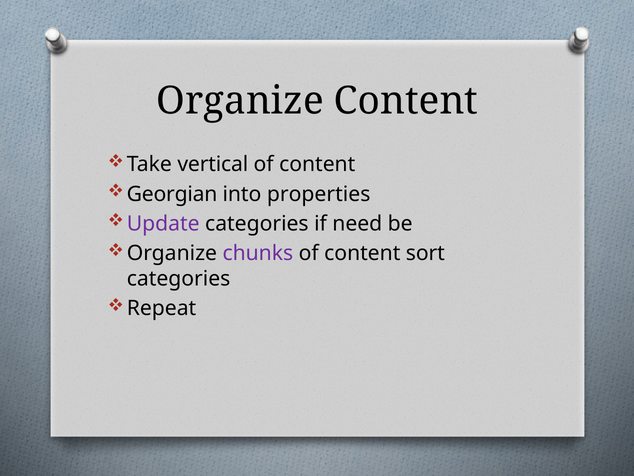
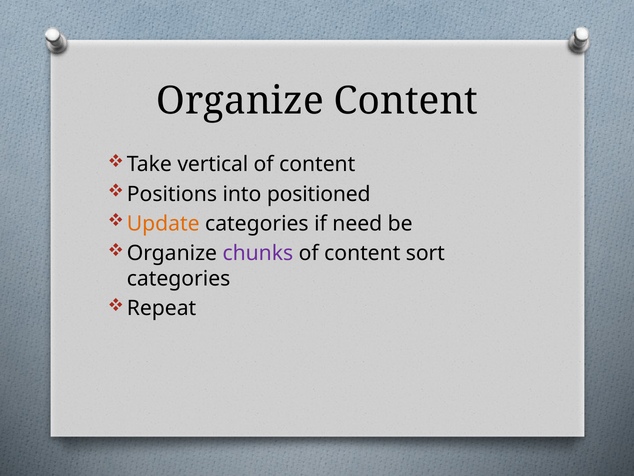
Georgian: Georgian -> Positions (172, 194)
properties: properties -> positioned (319, 194)
Update colour: purple -> orange (163, 223)
